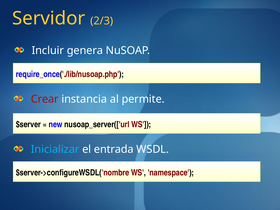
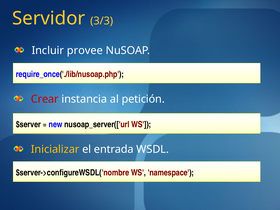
2/3: 2/3 -> 3/3 (102, 21)
genera: genera -> provee (85, 50)
permite: permite -> petición (143, 99)
Inicializar colour: light blue -> yellow (55, 149)
